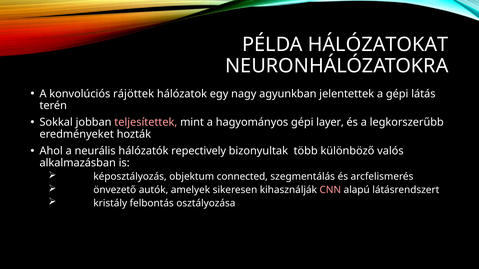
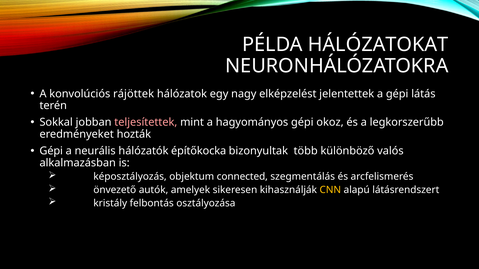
agyunkban: agyunkban -> elképzelést (288, 94)
layer: layer -> okoz (330, 123)
Ahol: Ahol -> Gépi (51, 151)
repectively: repectively -> építőkocka (199, 151)
CNN colour: pink -> yellow (330, 190)
